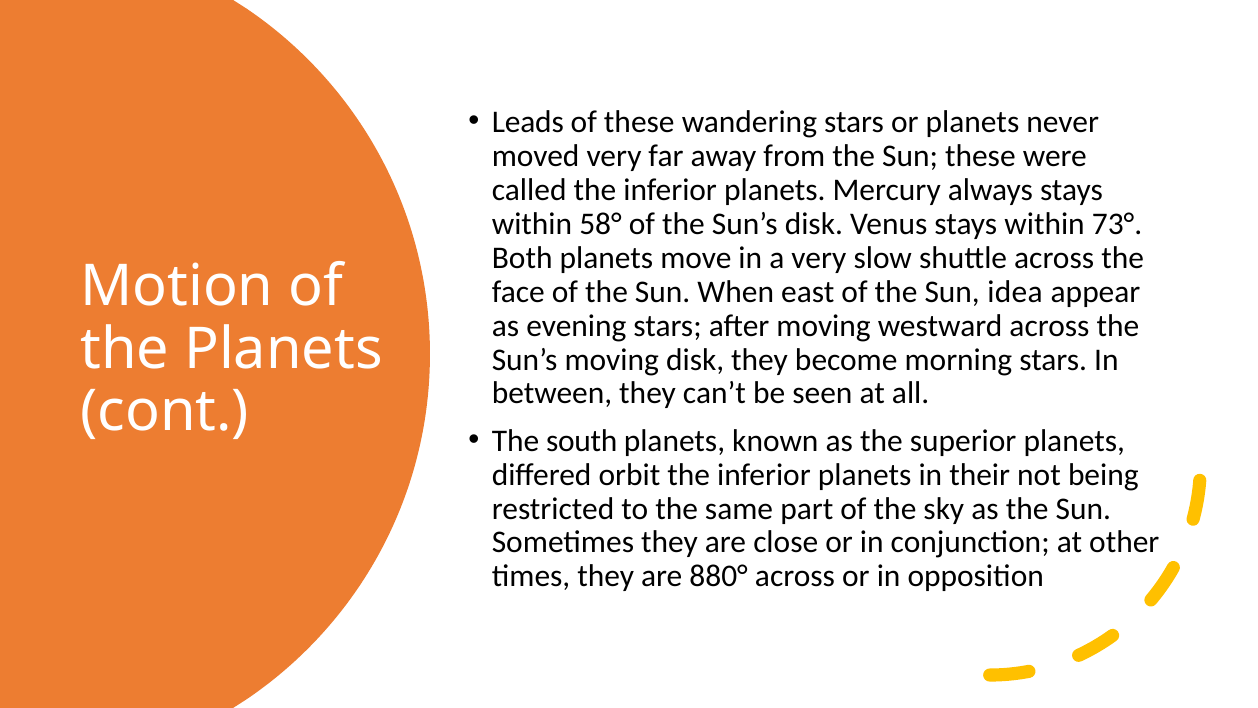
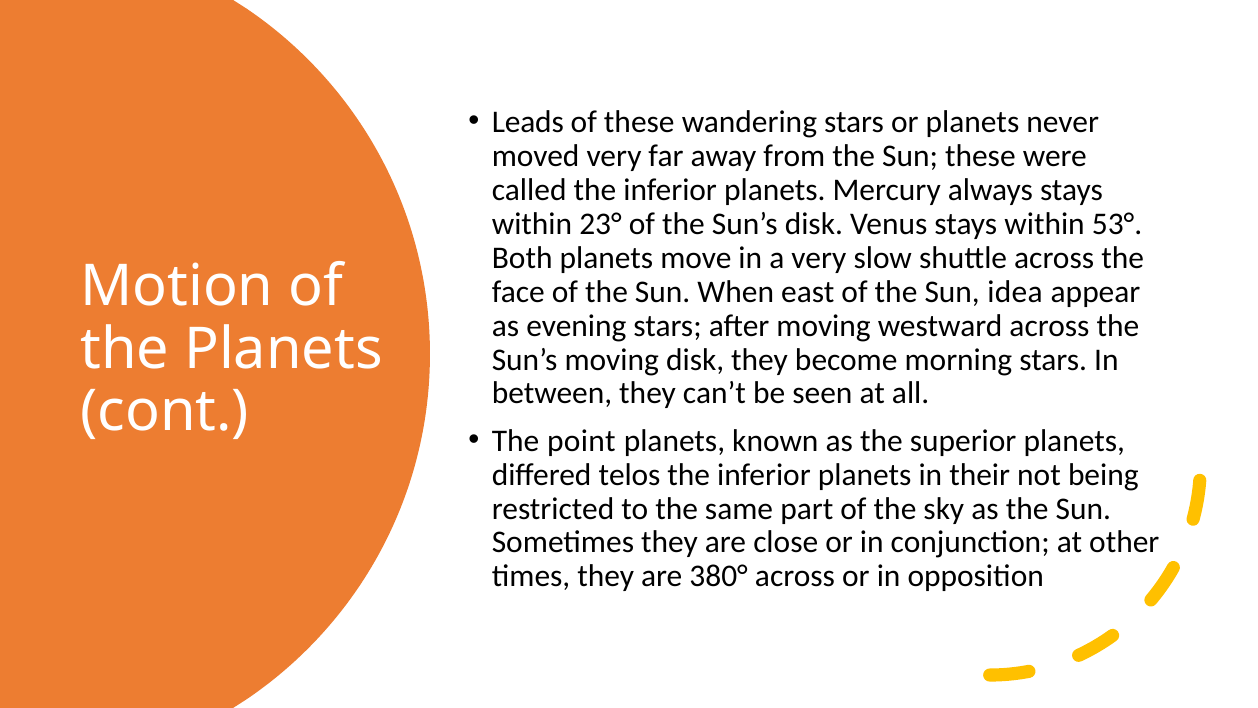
58°: 58° -> 23° (601, 224)
73°: 73° -> 53° (1117, 224)
south: south -> point (581, 440)
orbit: orbit -> telos (630, 474)
880°: 880° -> 380° (719, 576)
